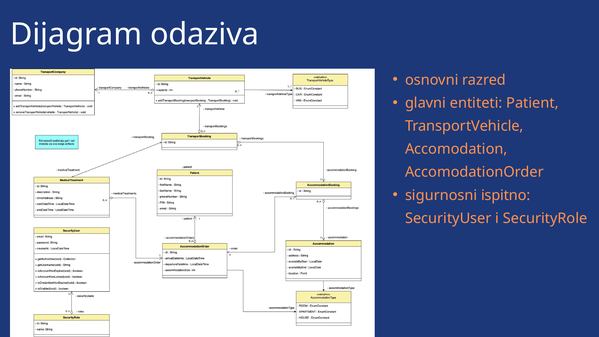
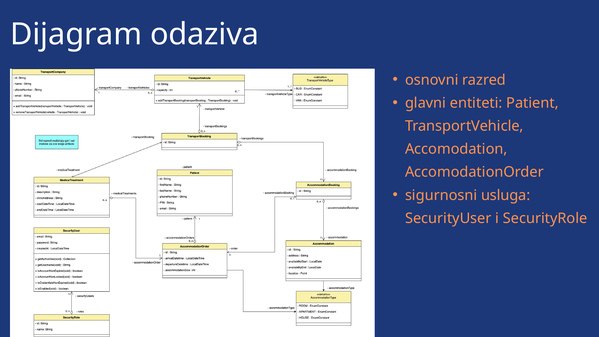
ispitno: ispitno -> usluga (506, 195)
